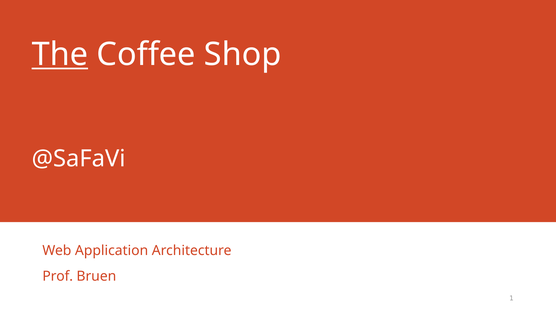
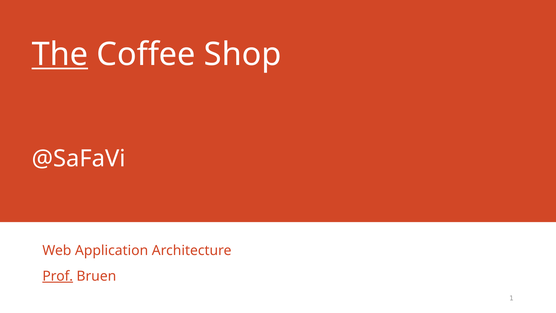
Prof underline: none -> present (58, 276)
